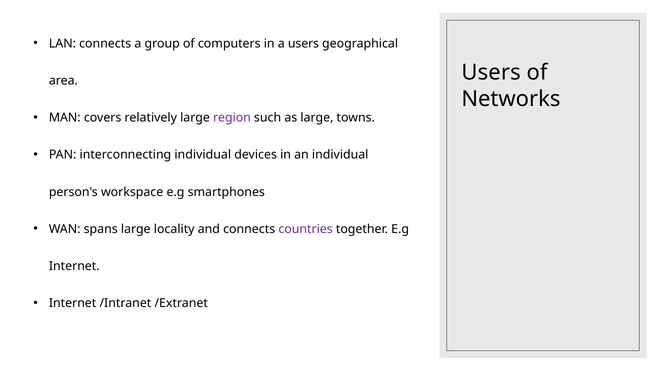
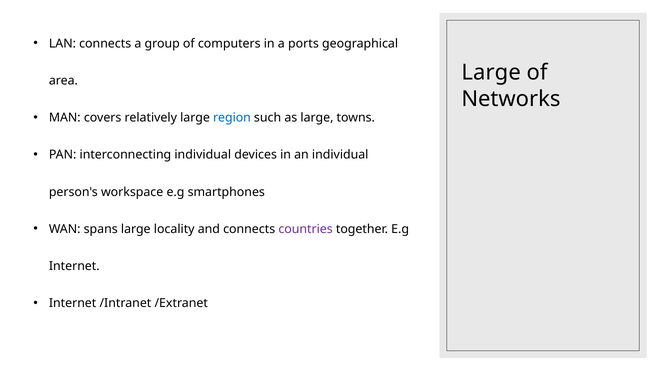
a users: users -> ports (303, 44)
Users: Users -> Large (491, 73)
region colour: purple -> blue (232, 118)
